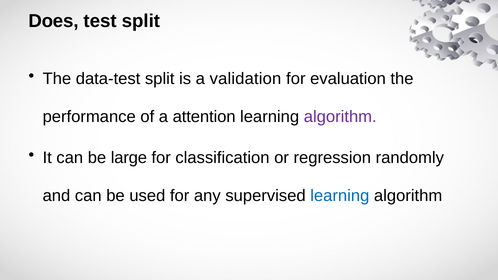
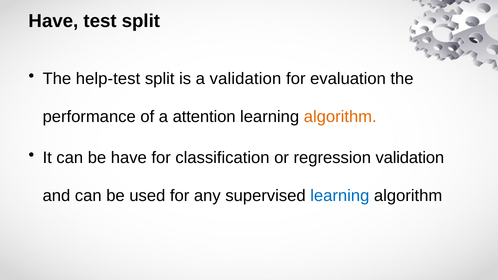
Does: Does -> Have (53, 21)
data-test: data-test -> help-test (108, 79)
algorithm colour: purple -> orange (340, 117)
be large: large -> have (129, 158)
regression randomly: randomly -> validation (410, 158)
